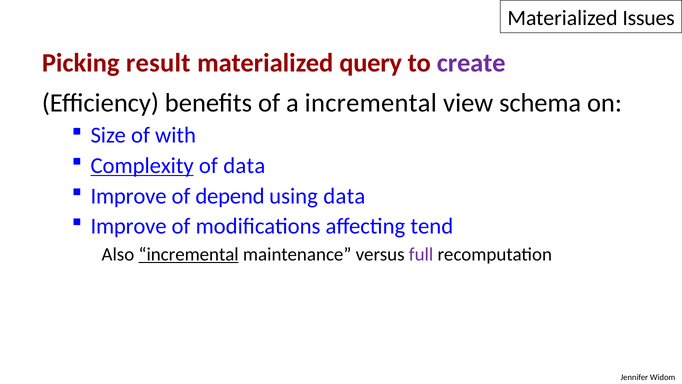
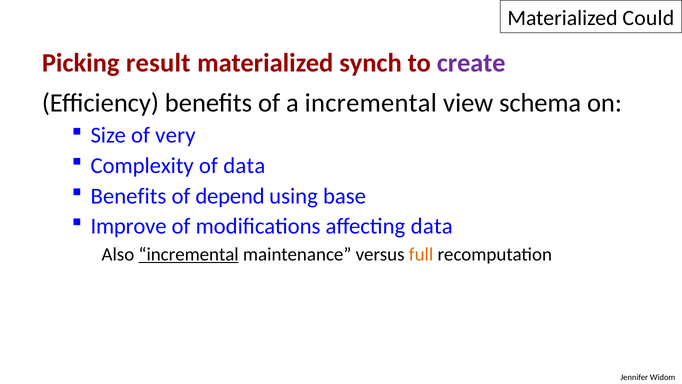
Issues: Issues -> Could (648, 18)
query: query -> synch (371, 63)
with: with -> very (175, 135)
Complexity underline: present -> none (142, 166)
Improve: Improve -> Benefits (128, 196)
using data: data -> base (345, 196)
affecting tend: tend -> data (432, 226)
full colour: purple -> orange (421, 254)
